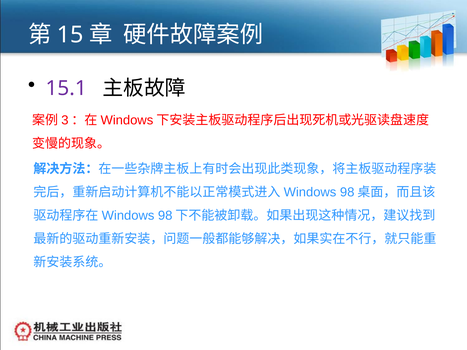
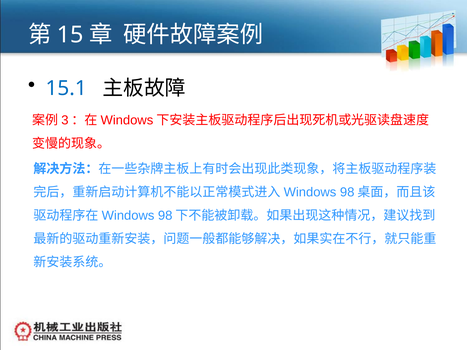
15.1 colour: purple -> blue (66, 88)
